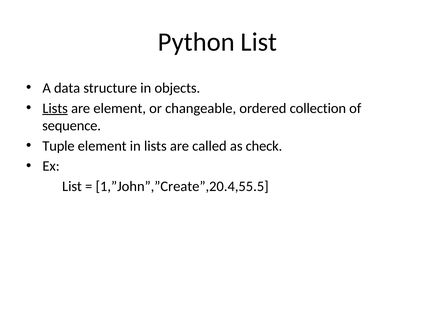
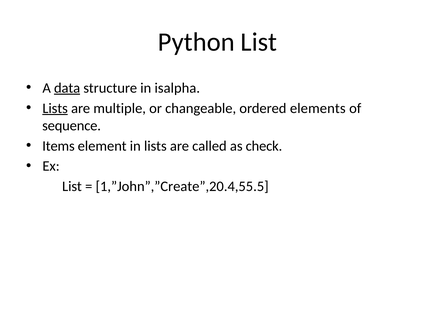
data underline: none -> present (67, 88)
objects: objects -> isalpha (177, 88)
are element: element -> multiple (120, 108)
collection: collection -> elements (318, 108)
Tuple: Tuple -> Items (58, 146)
